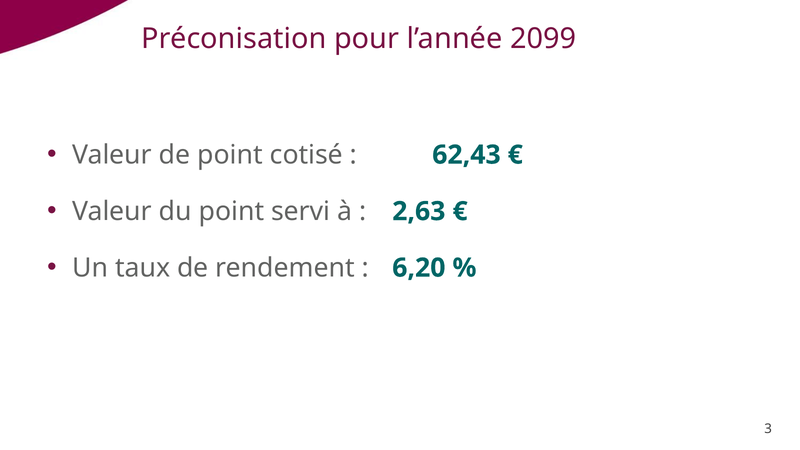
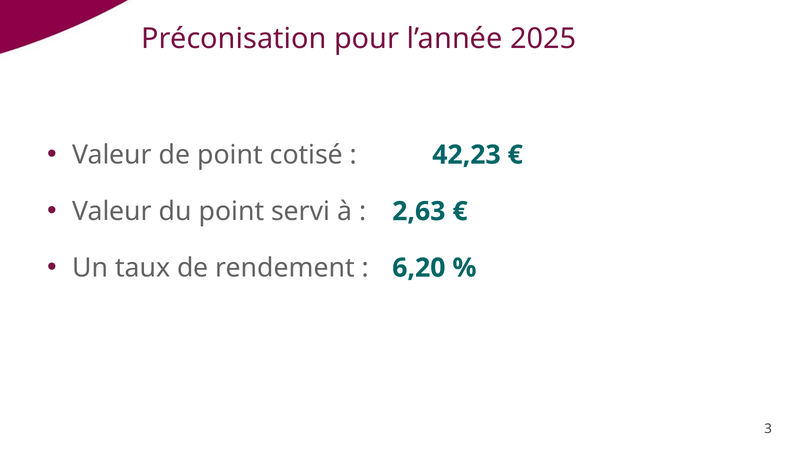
2099: 2099 -> 2025 (543, 39)
62,43: 62,43 -> 42,23 (466, 155)
